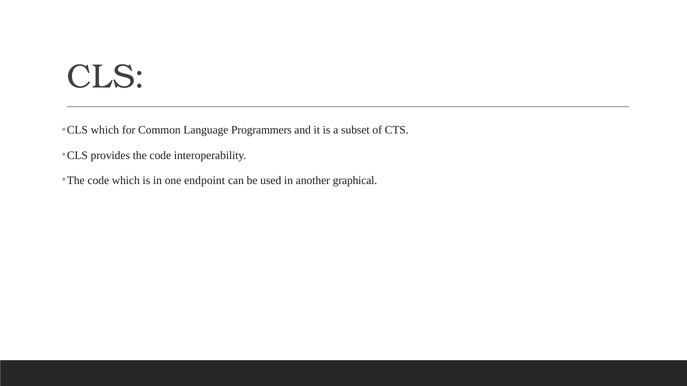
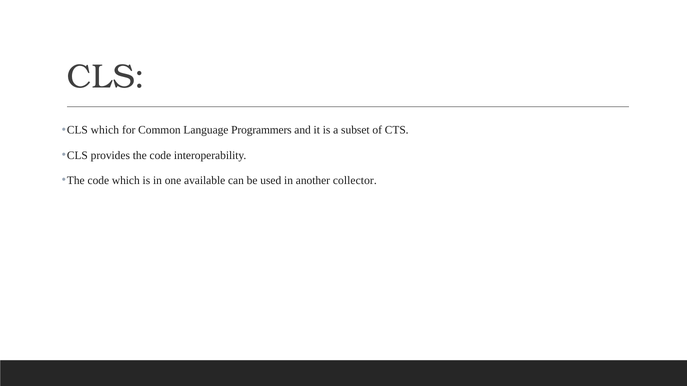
endpoint: endpoint -> available (205, 181)
graphical: graphical -> collector (355, 181)
